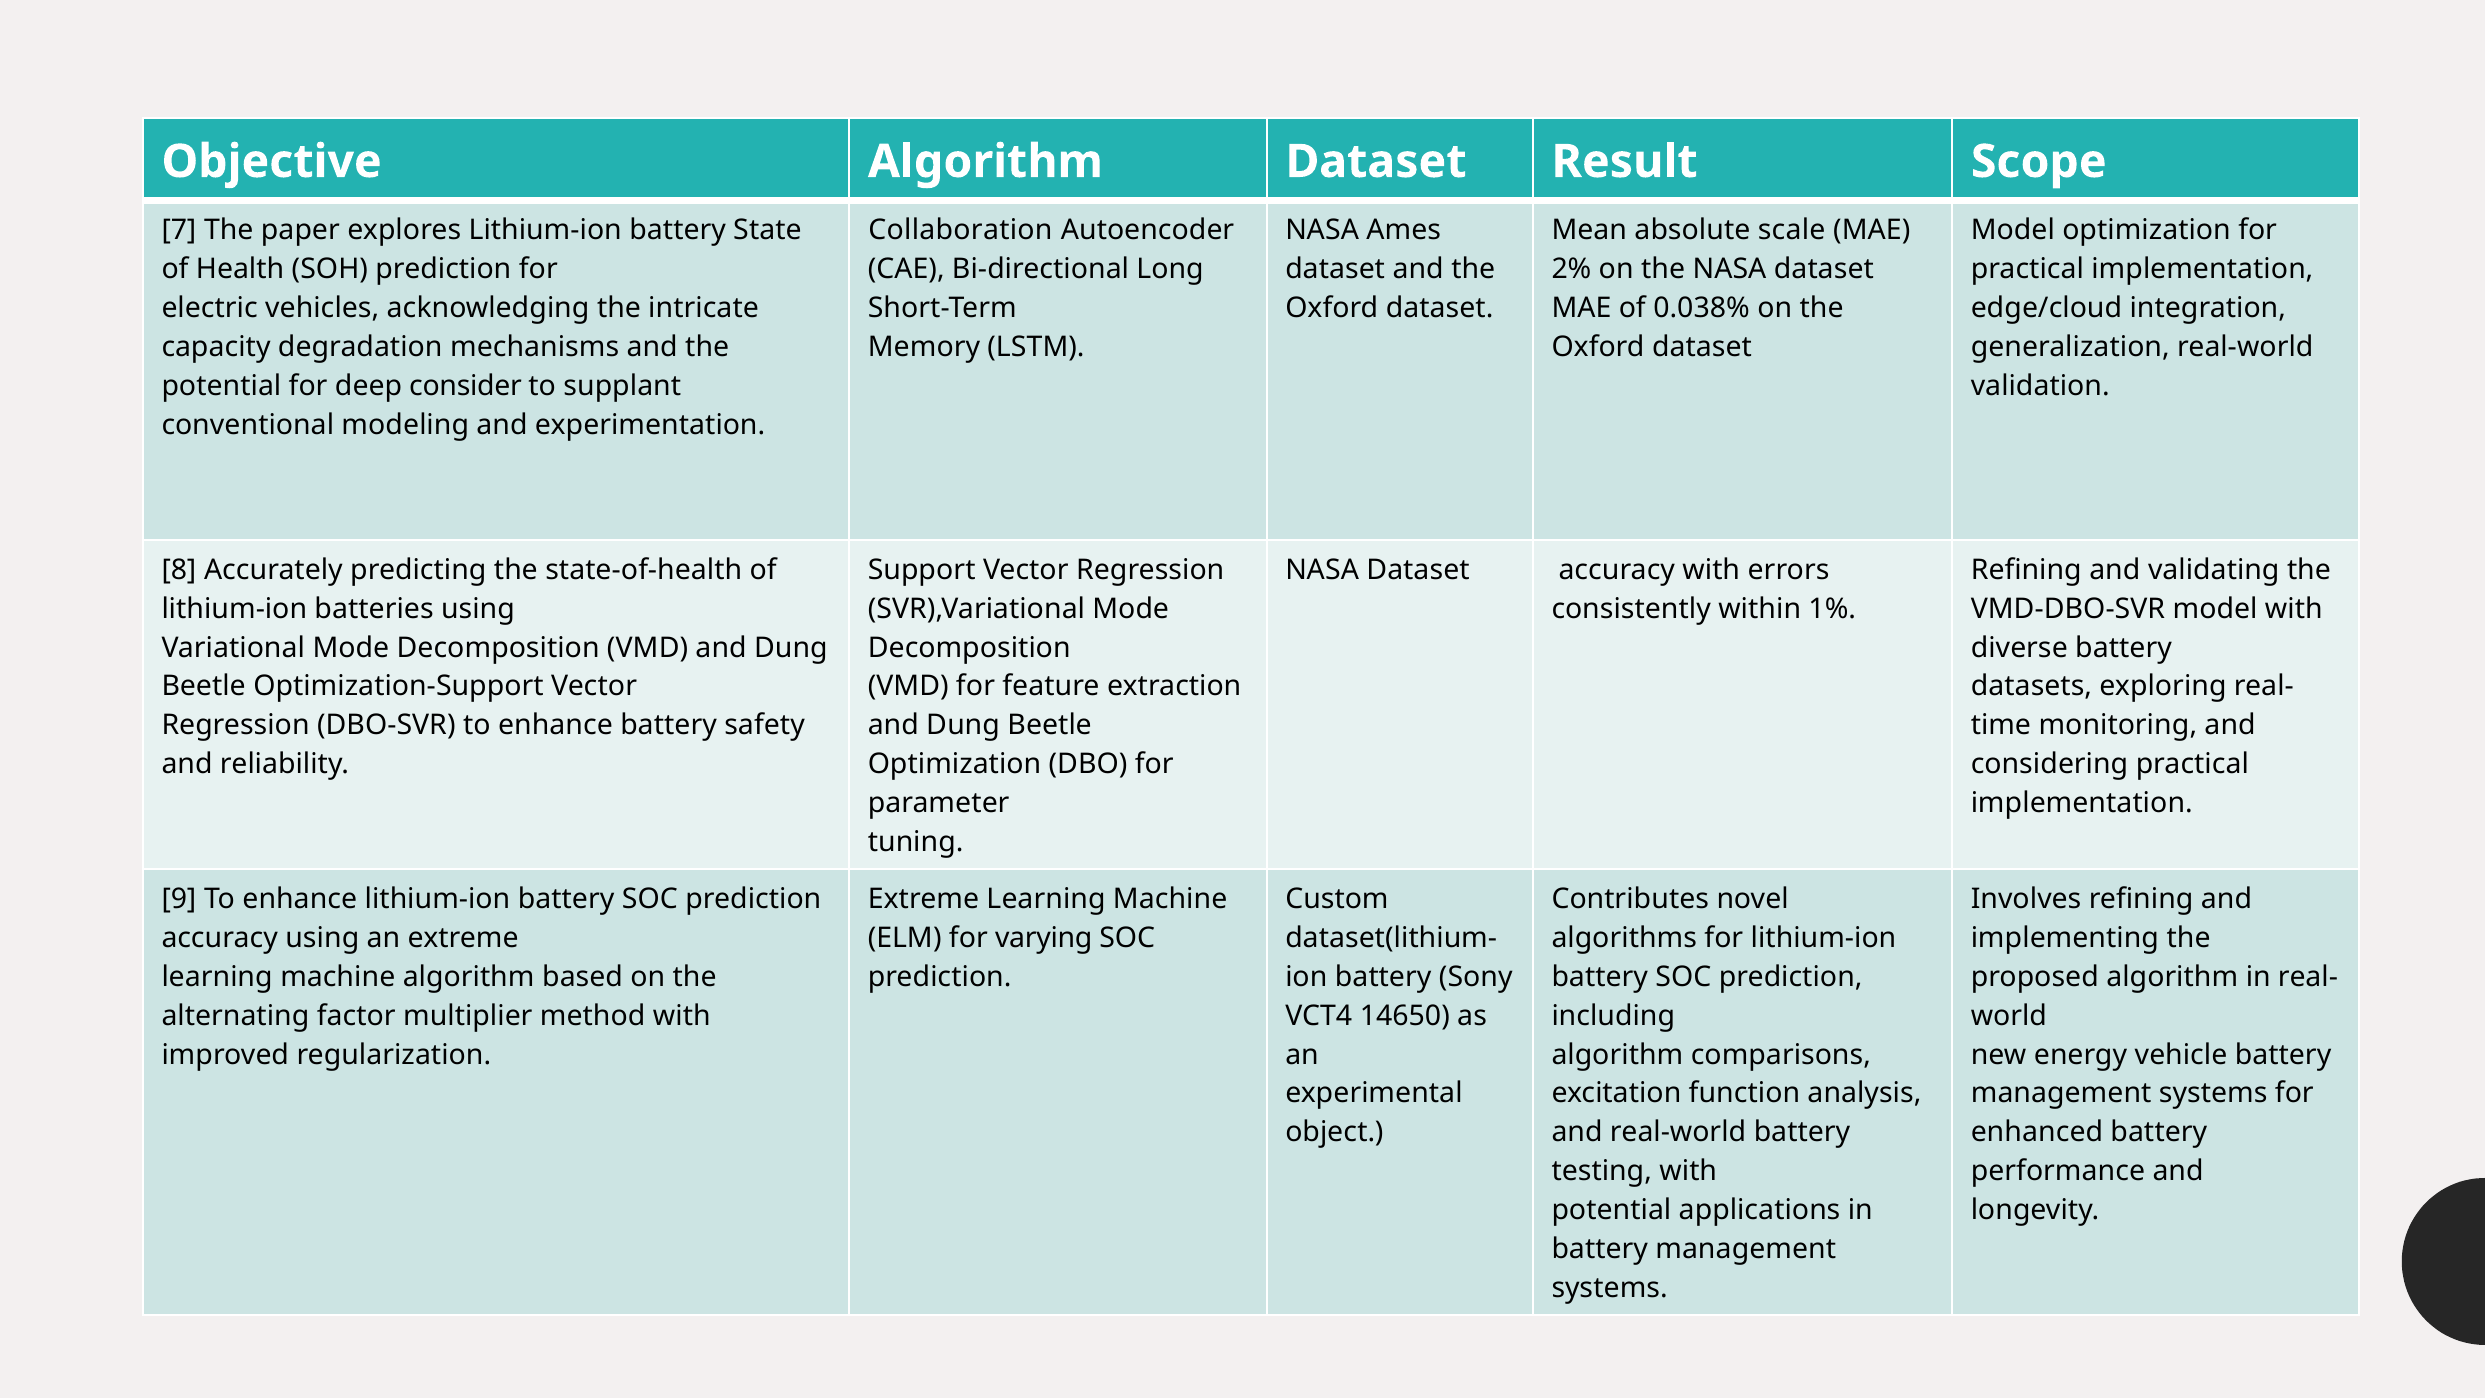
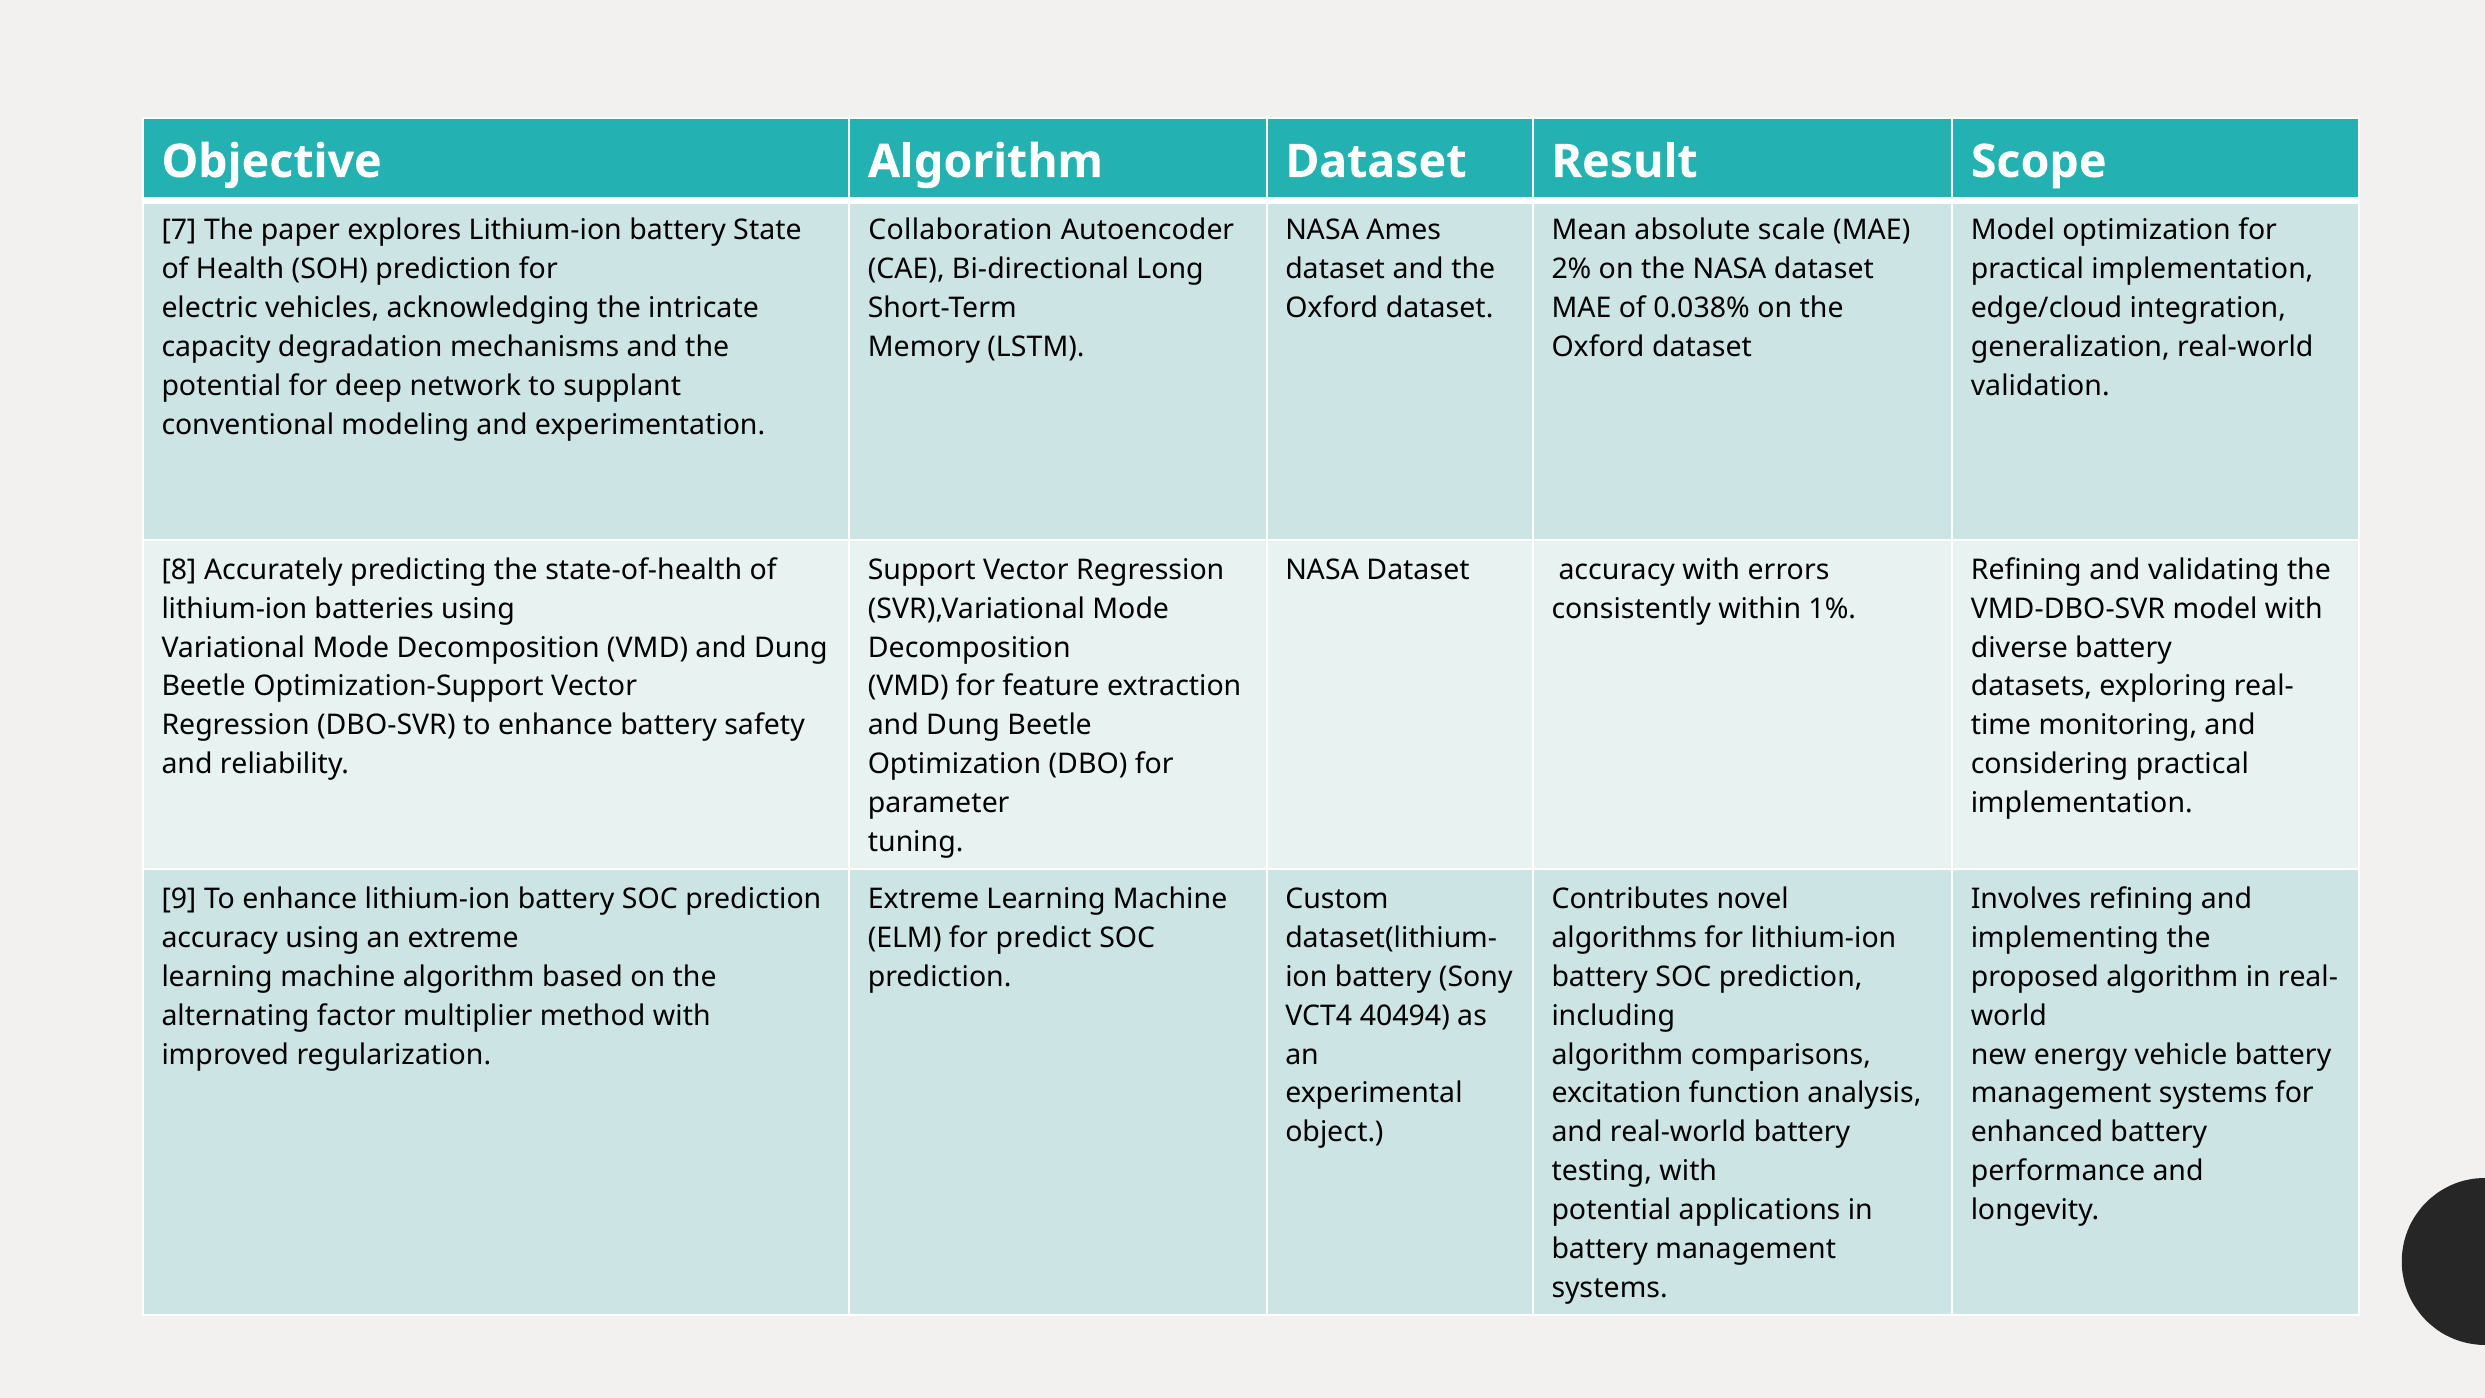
consider: consider -> network (465, 386)
varying: varying -> predict (1043, 938)
14650: 14650 -> 40494 (1405, 1016)
